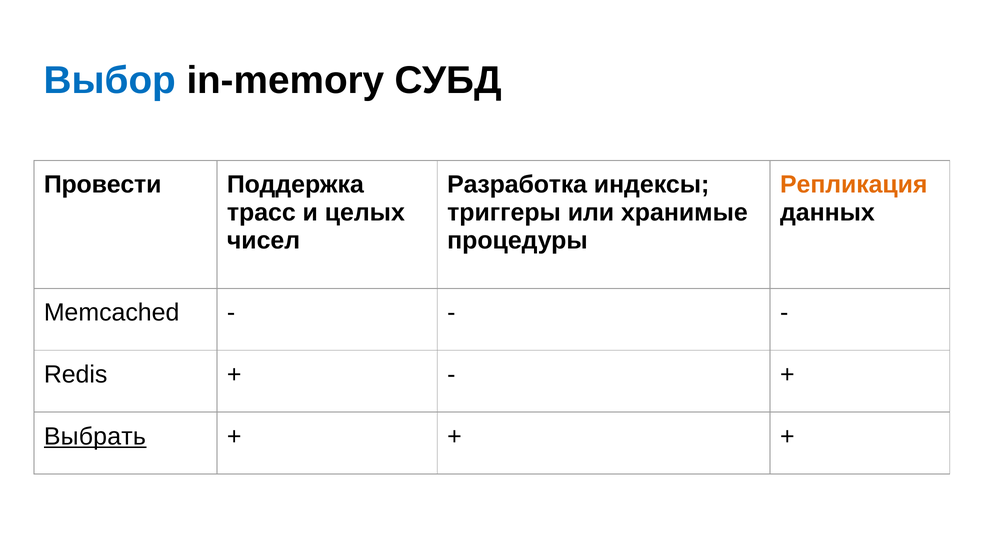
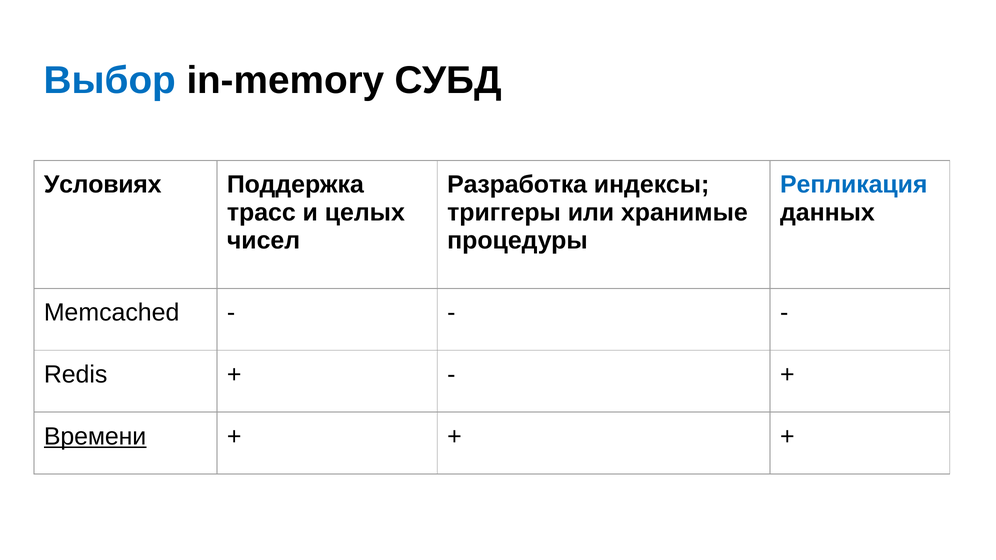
Провести: Провести -> Условиях (103, 185)
Репликация colour: orange -> blue (854, 185)
Выбрать: Выбрать -> Времени (95, 437)
